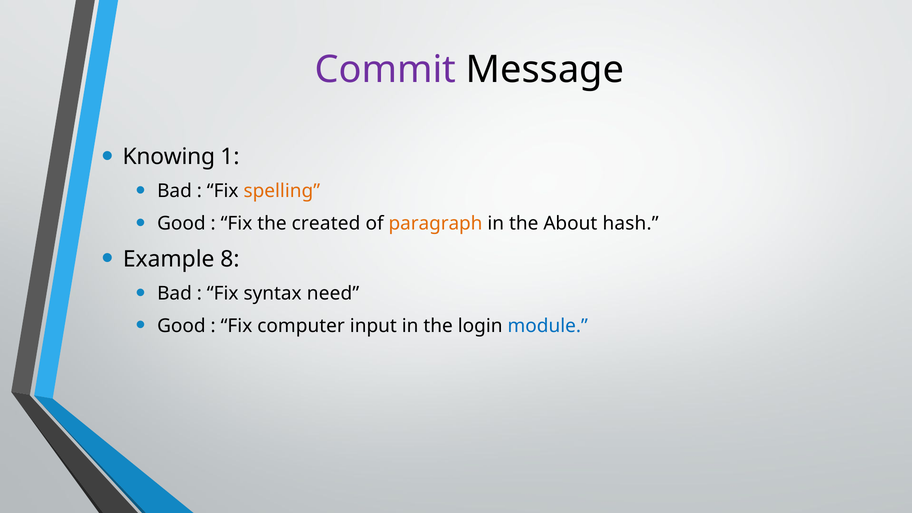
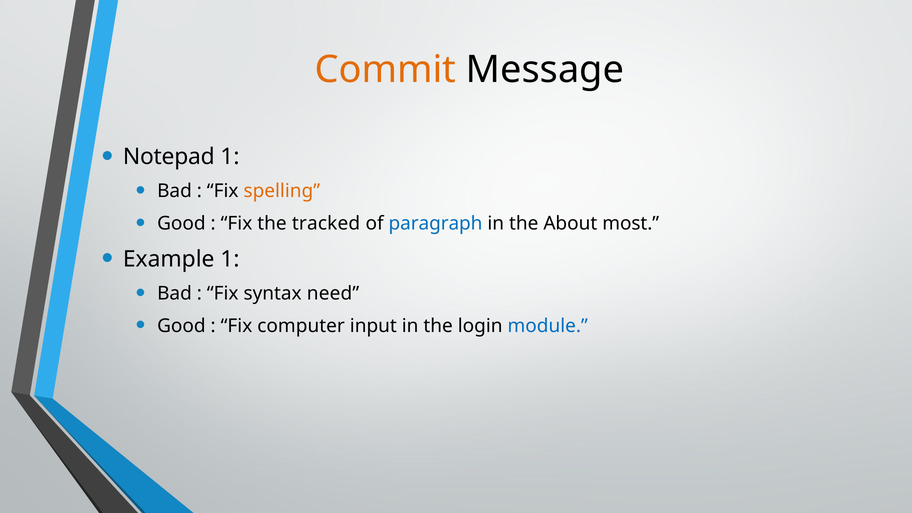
Commit colour: purple -> orange (385, 70)
Knowing: Knowing -> Notepad (169, 157)
created: created -> tracked (326, 224)
paragraph colour: orange -> blue (436, 224)
hash: hash -> most (631, 224)
Example 8: 8 -> 1 (230, 259)
